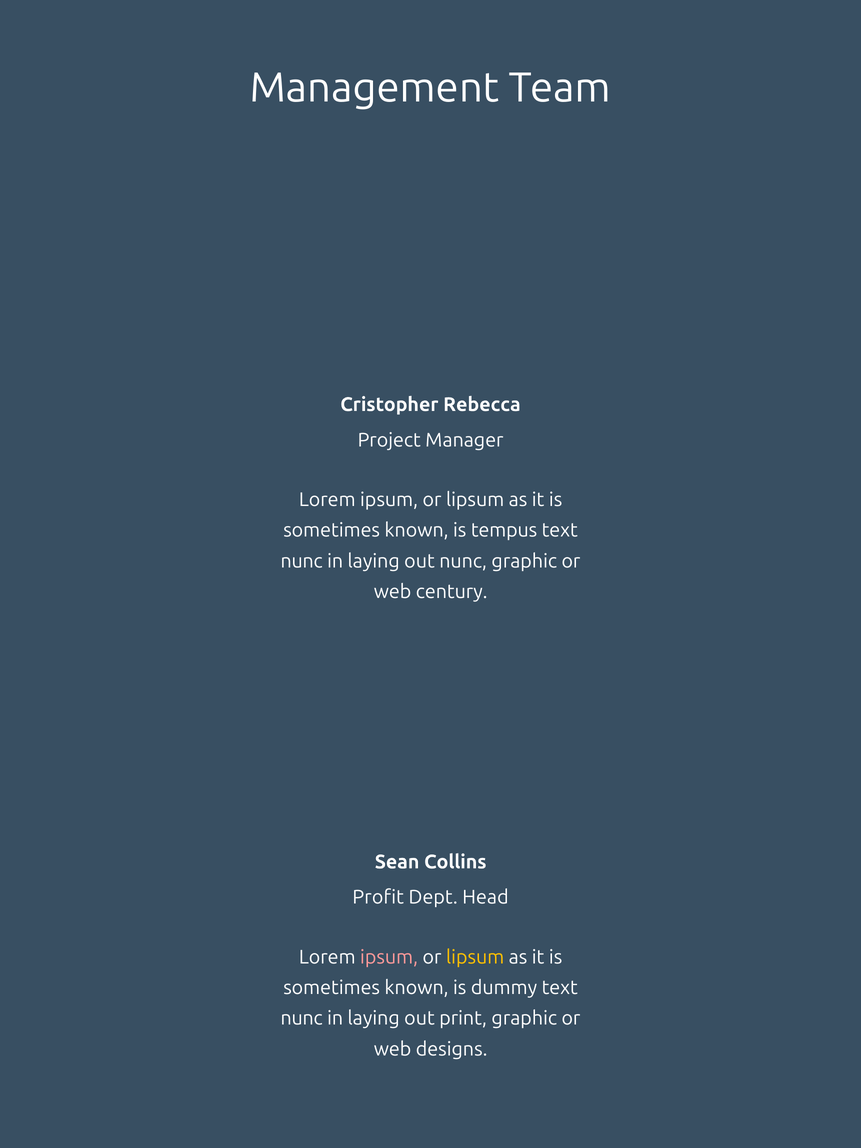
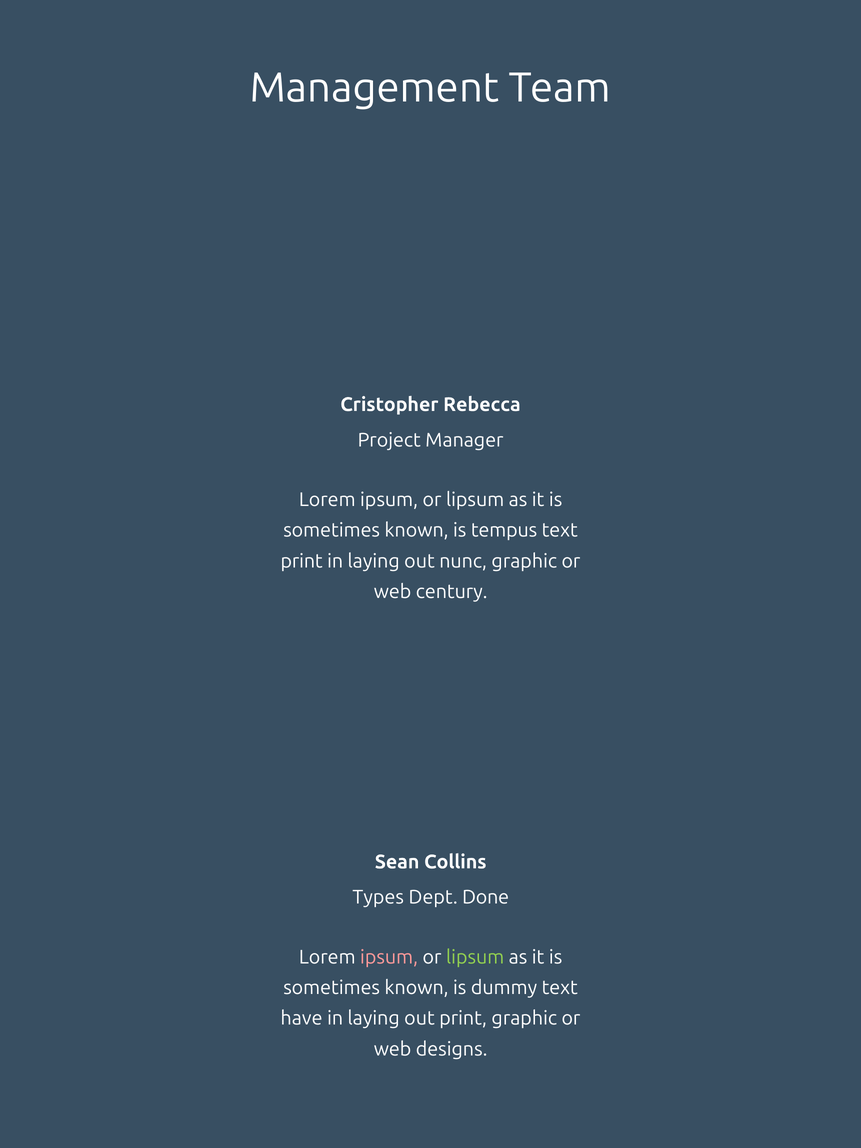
nunc: nunc -> print (302, 561)
Profit: Profit -> Types (378, 897)
Head: Head -> Done (486, 897)
lipsum colour: yellow -> light green (475, 957)
nunc: nunc -> have (302, 1019)
